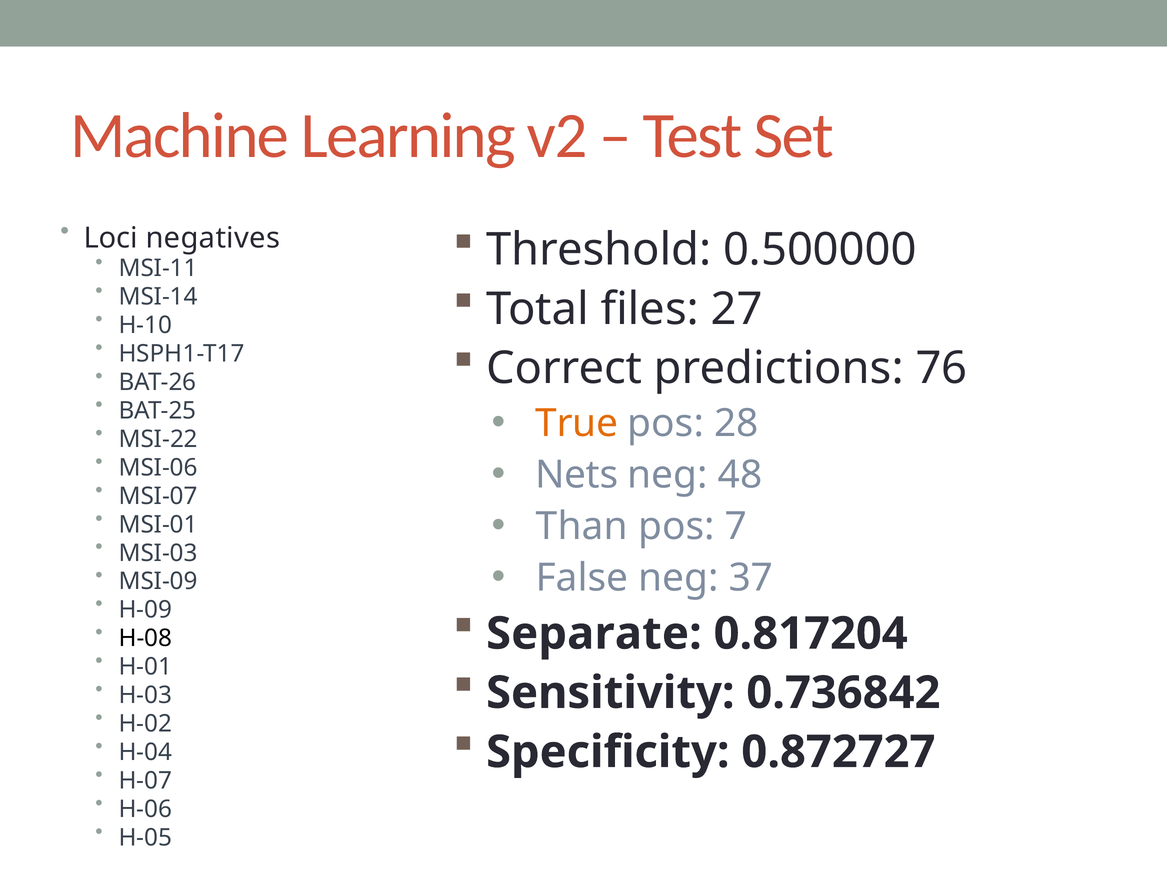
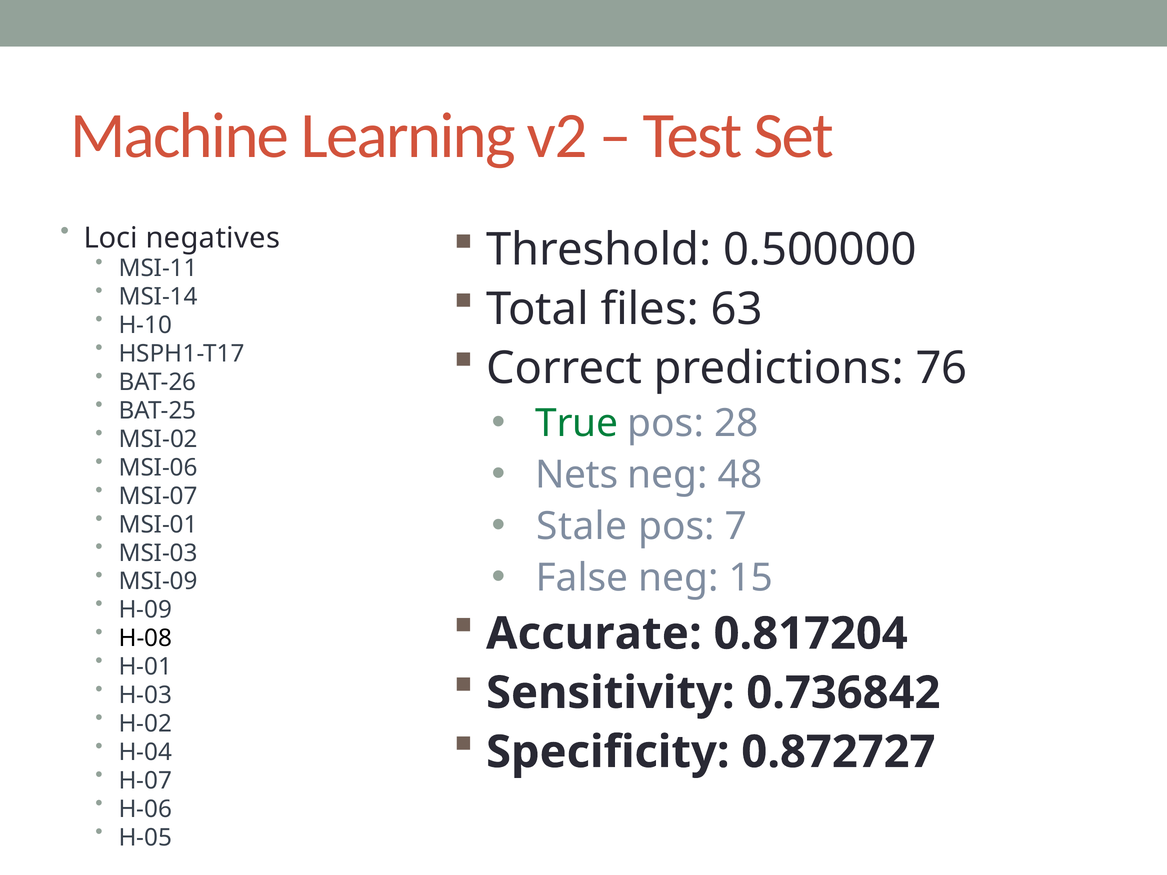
27: 27 -> 63 (737, 309)
True colour: orange -> green (577, 423)
MSI-22: MSI-22 -> MSI-02 (158, 439)
Than: Than -> Stale (582, 527)
37: 37 -> 15 (751, 578)
Separate: Separate -> Accurate (594, 634)
